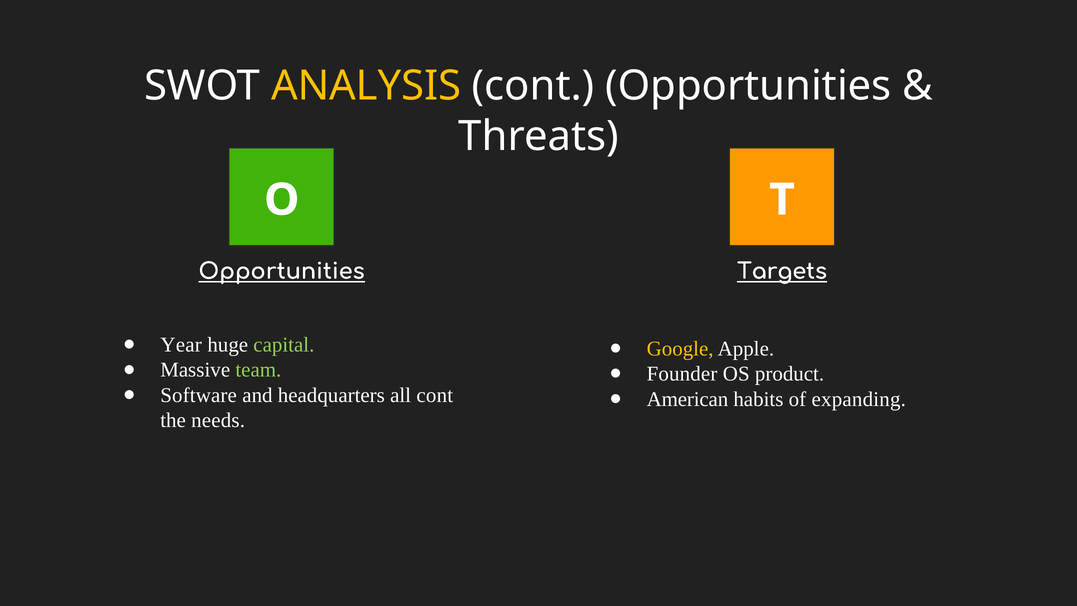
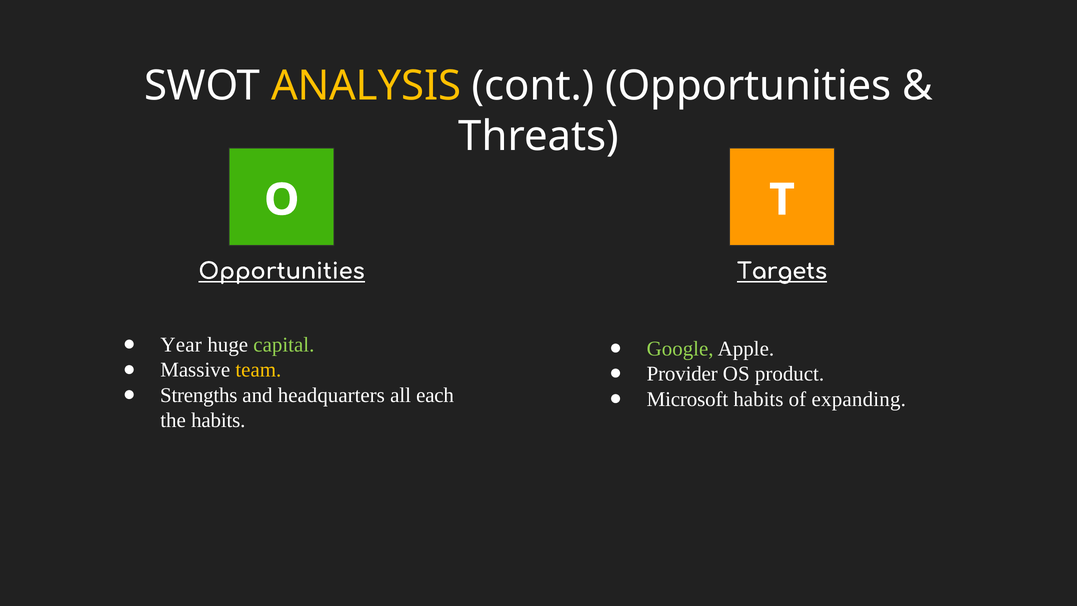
Google colour: yellow -> light green (680, 349)
team colour: light green -> yellow (258, 370)
Founder: Founder -> Provider (682, 374)
Software: Software -> Strengths (199, 395)
all cont: cont -> each (435, 395)
American: American -> Microsoft (687, 399)
the needs: needs -> habits (218, 420)
